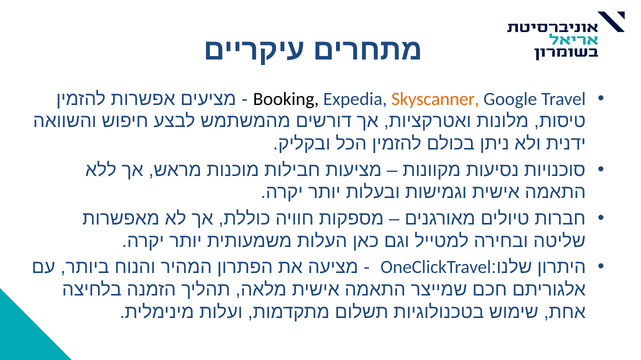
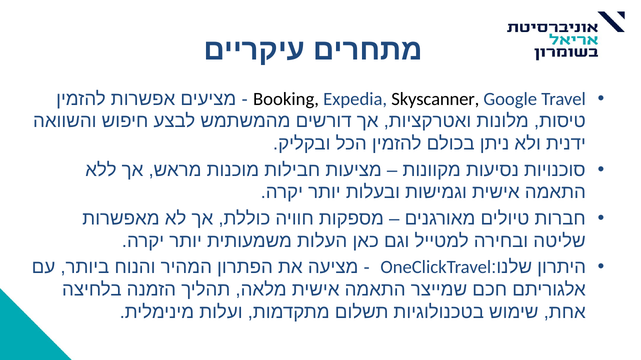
Skyscanner colour: orange -> black (435, 99)
